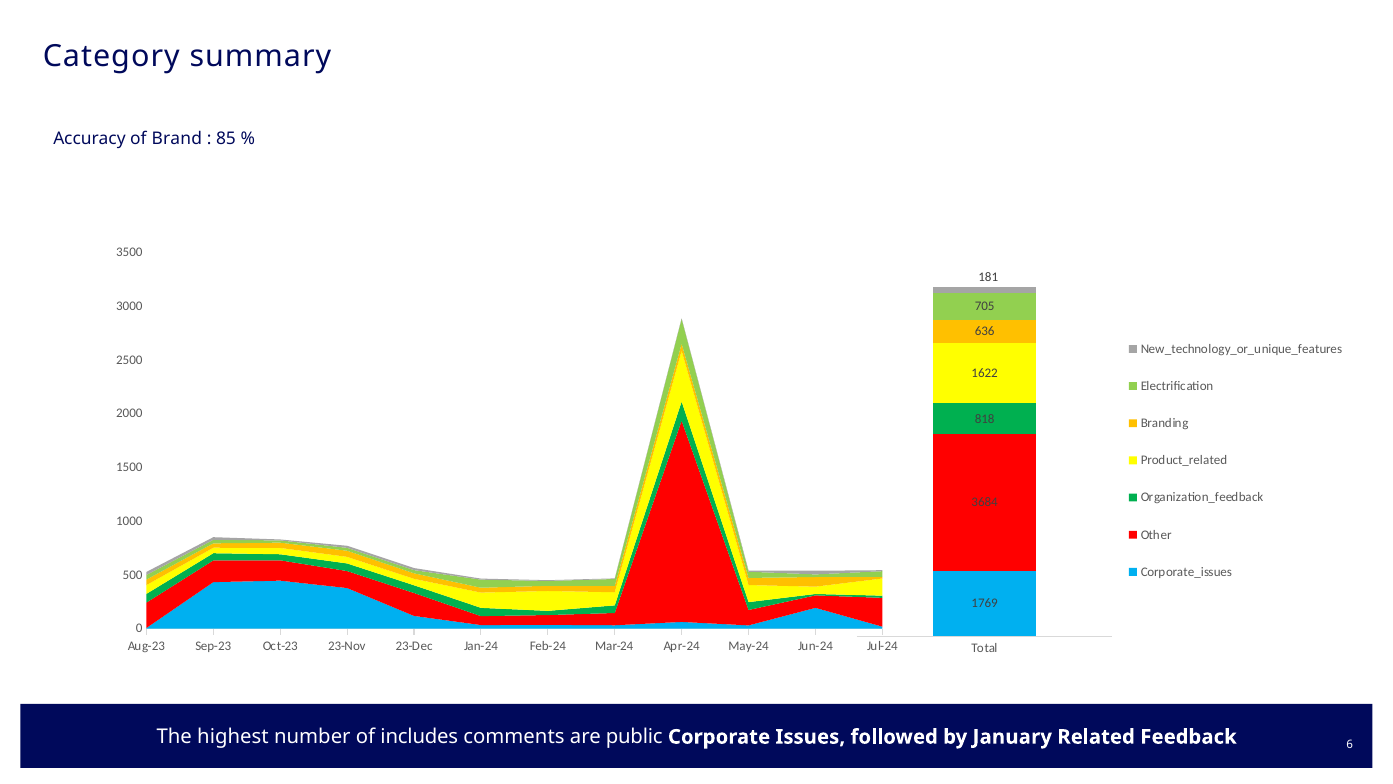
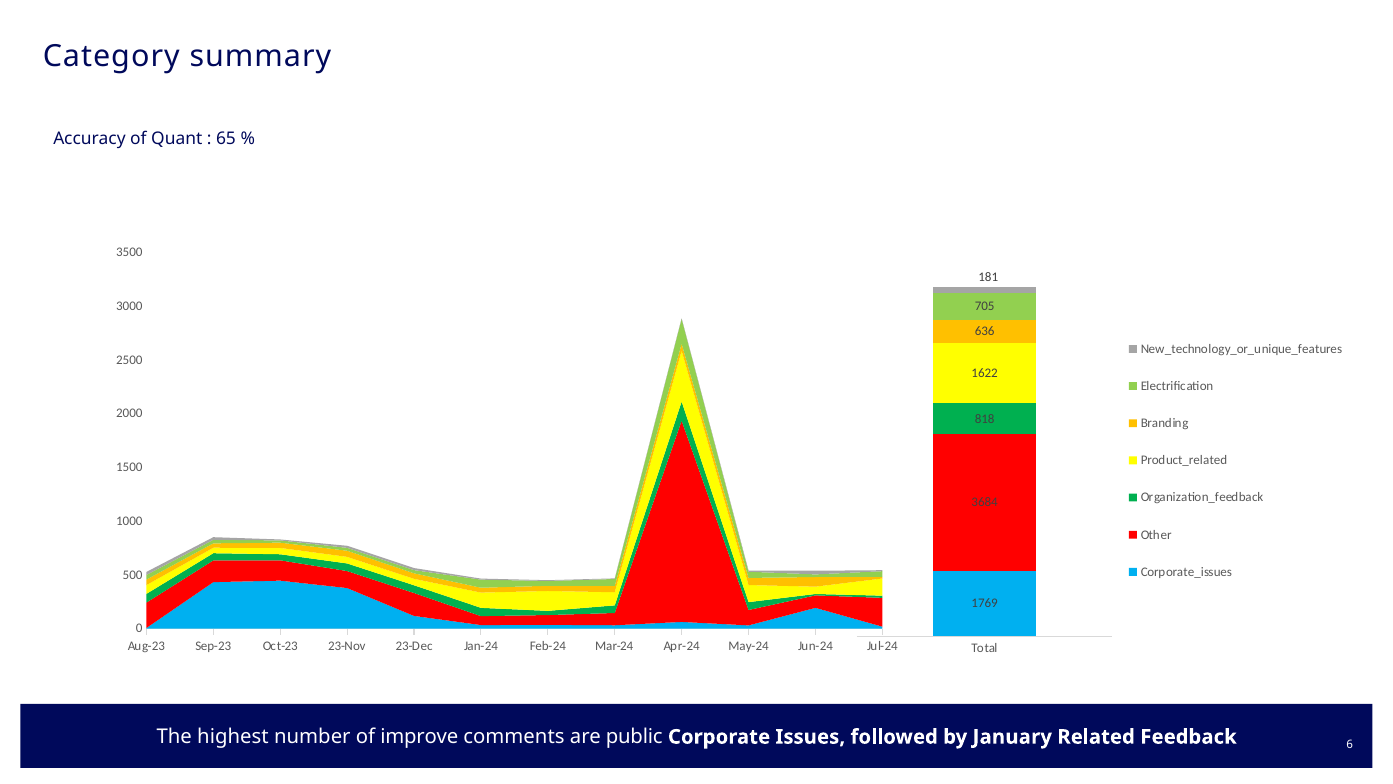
Brand: Brand -> Quant (177, 138)
85: 85 -> 65 (226, 138)
includes: includes -> improve (419, 737)
